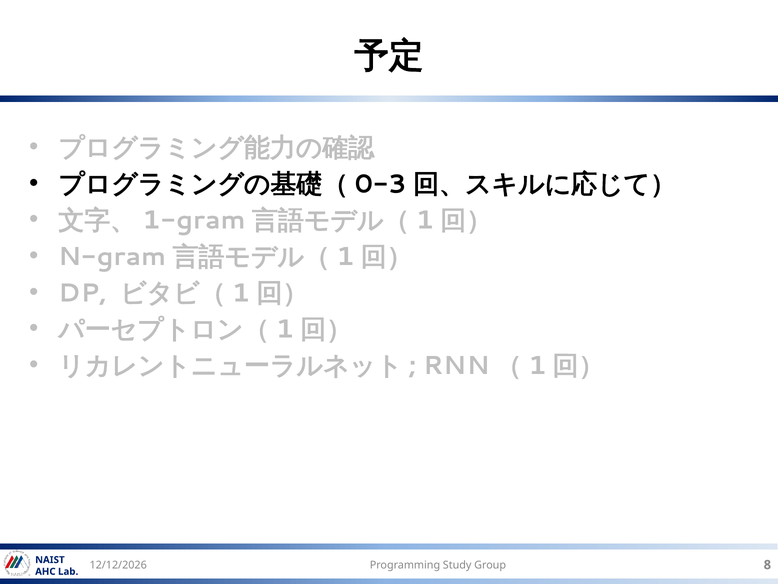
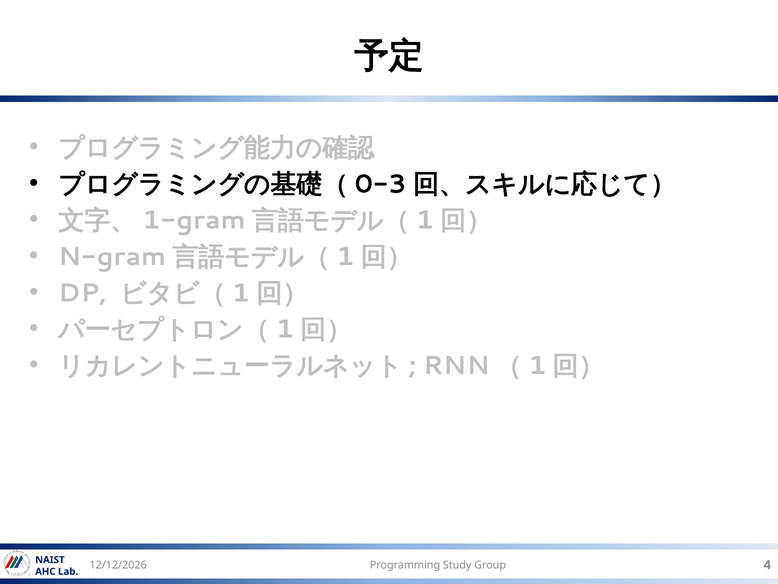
8: 8 -> 4 (767, 564)
